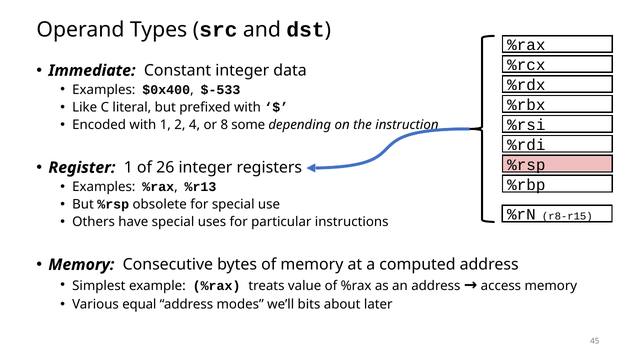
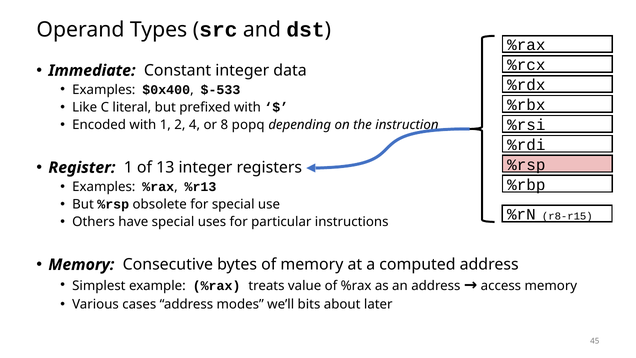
some: some -> popq (248, 125)
26: 26 -> 13 (165, 167)
equal: equal -> cases (139, 304)
